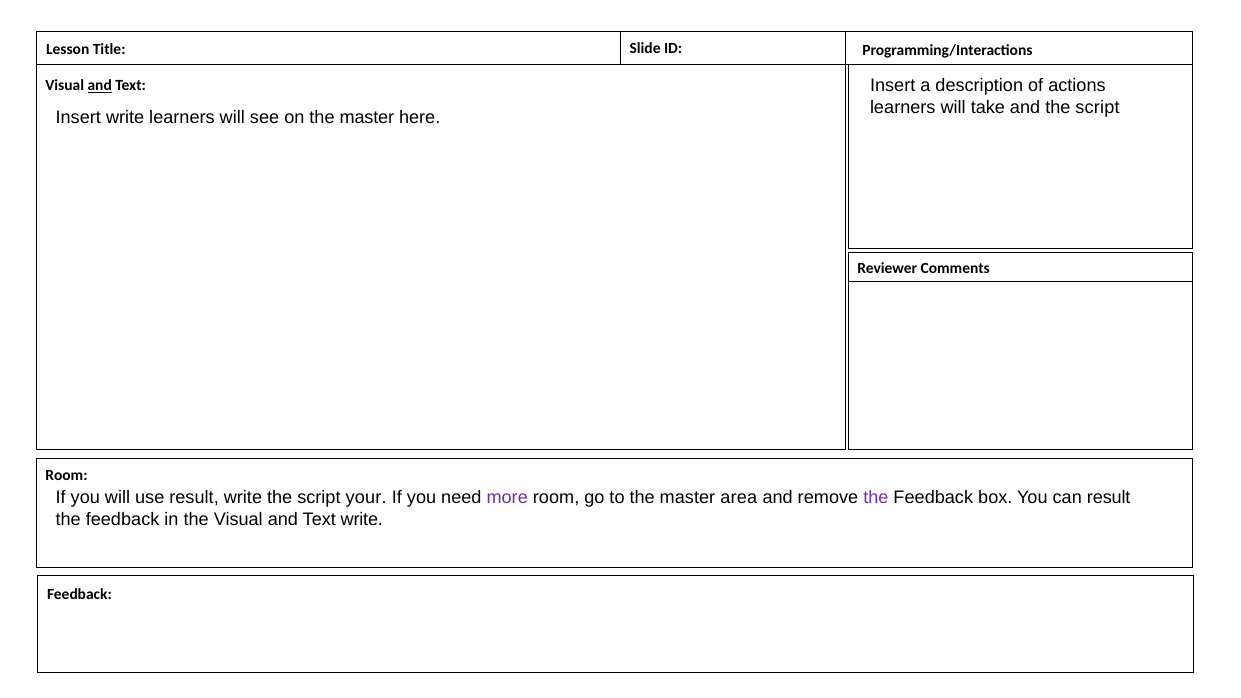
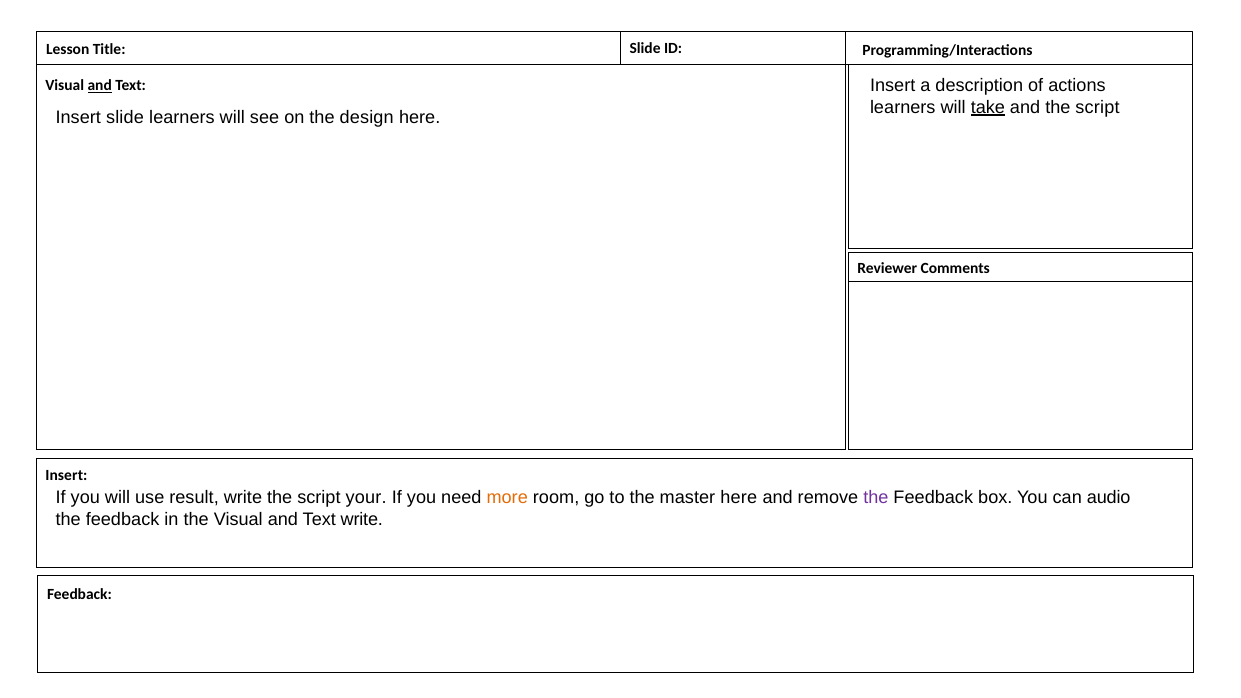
take underline: none -> present (988, 107)
Insert write: write -> slide (125, 118)
on the master: master -> design (367, 118)
Room: Room -> Insert (66, 475)
more colour: purple -> orange (507, 498)
master area: area -> here (739, 498)
can result: result -> audio (1109, 498)
